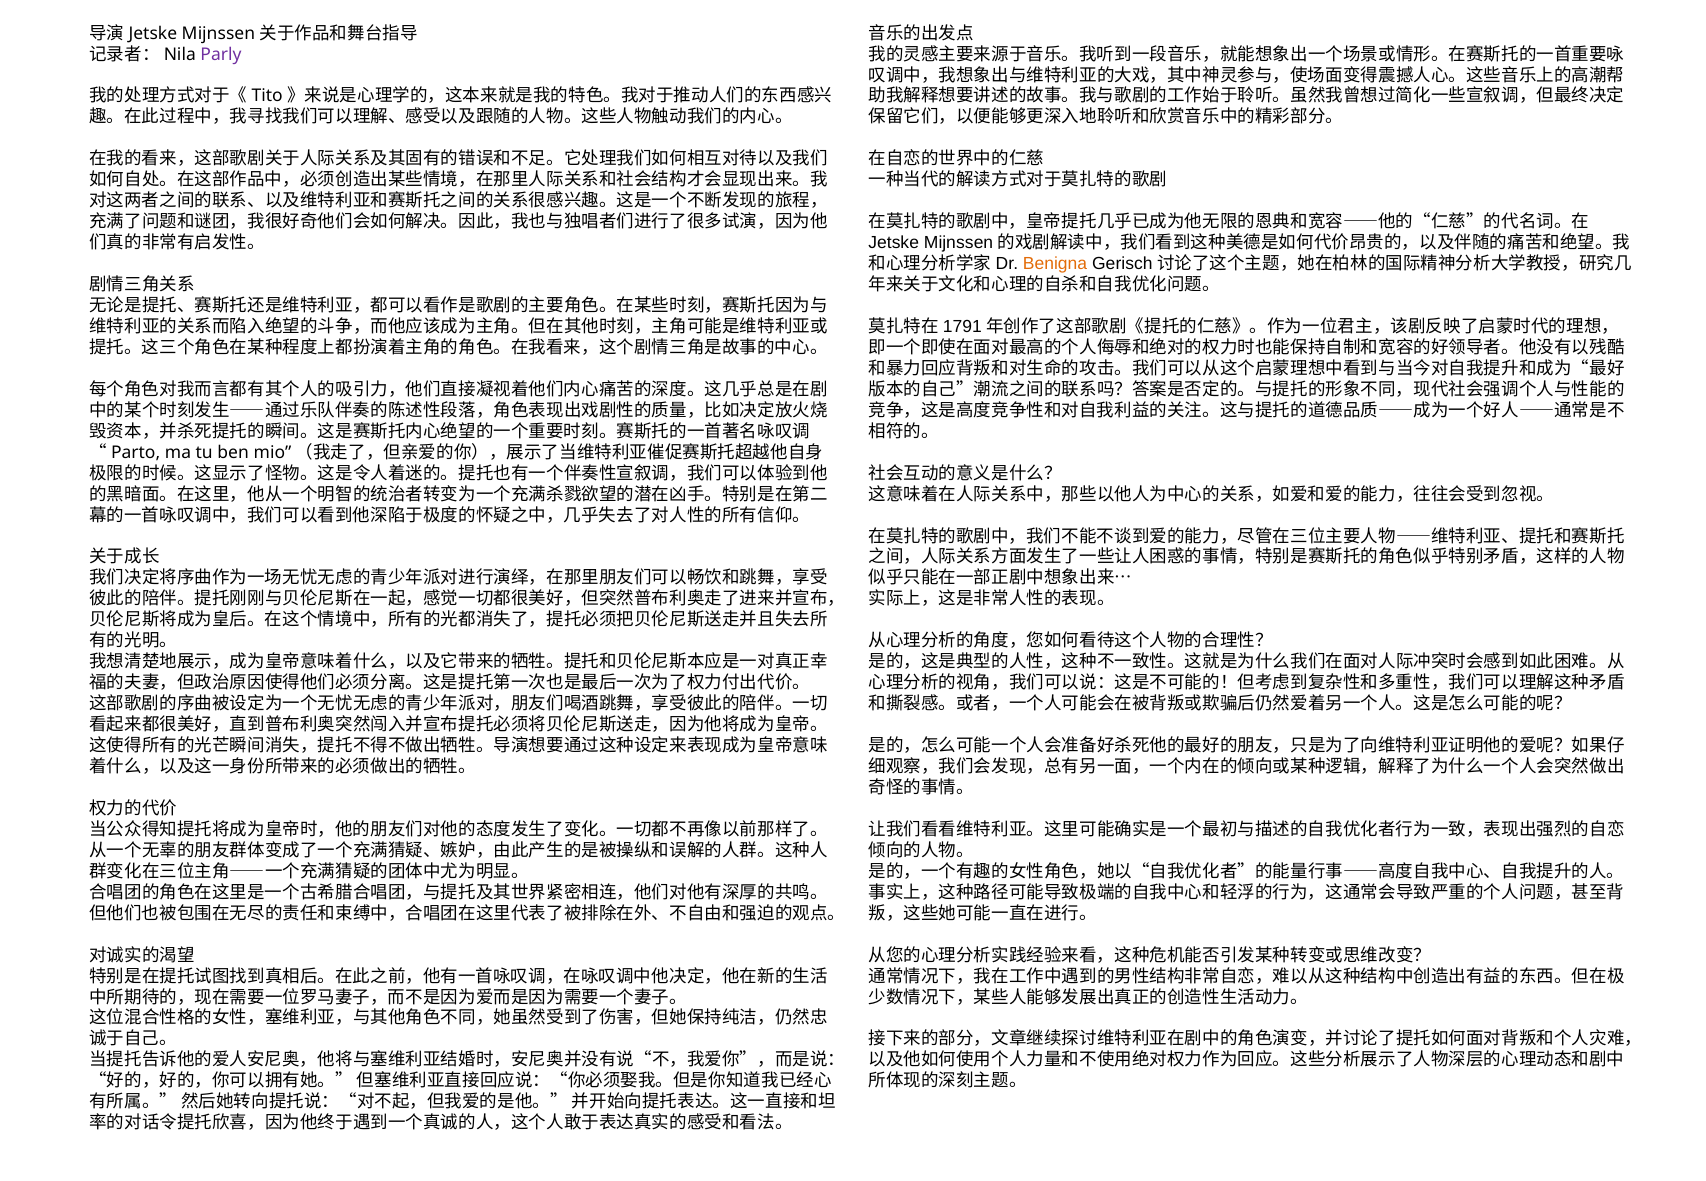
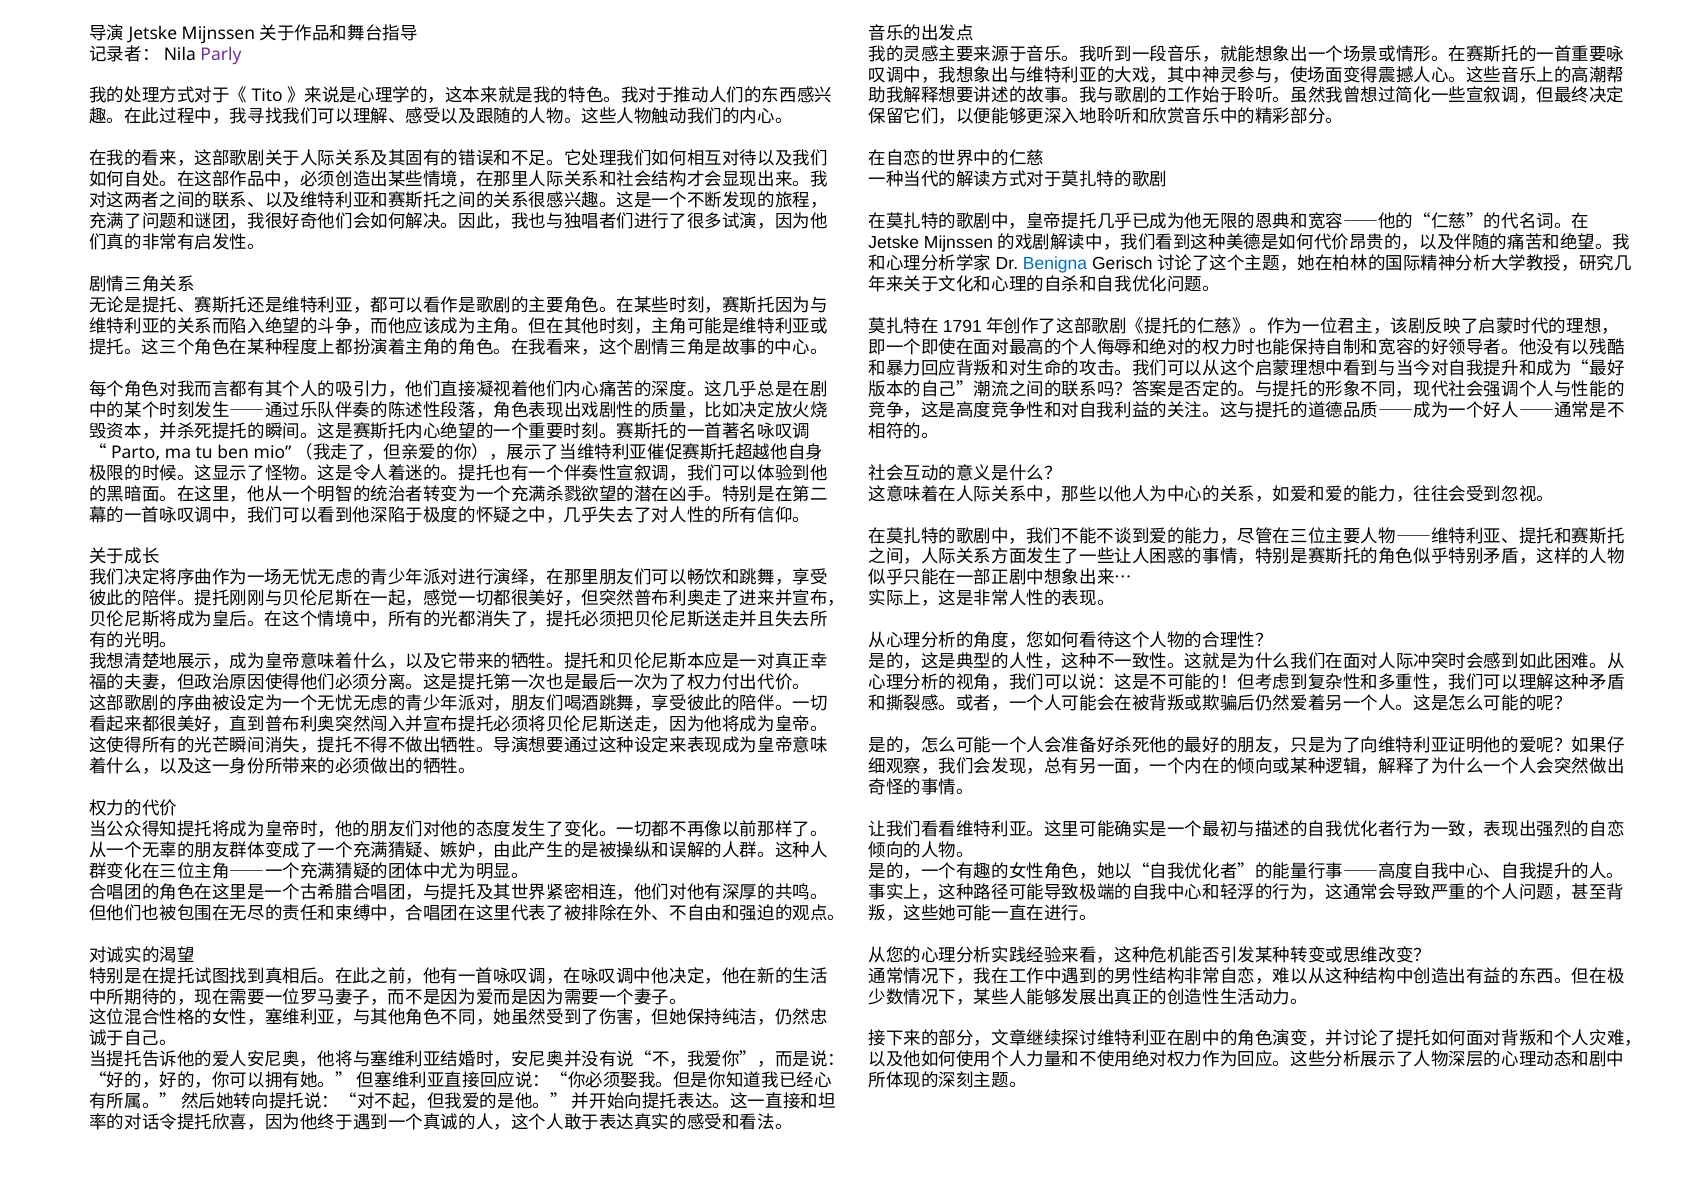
Benigna colour: orange -> blue (1055, 264)
